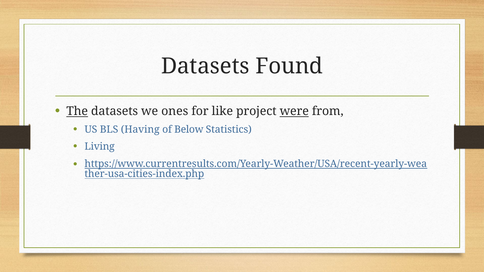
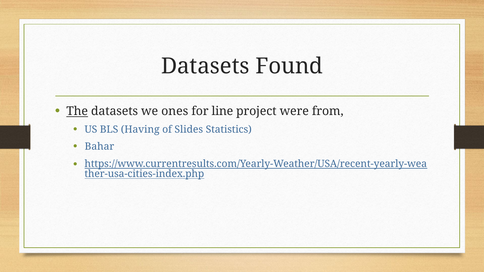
like: like -> line (222, 111)
were underline: present -> none (294, 111)
Below: Below -> Slides (189, 130)
Living: Living -> Bahar (99, 147)
